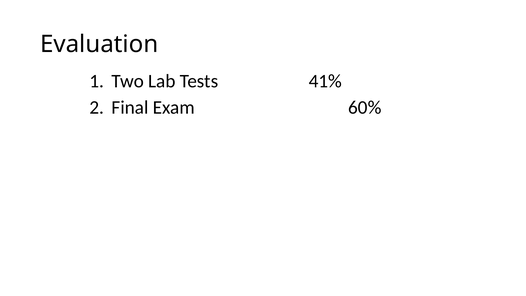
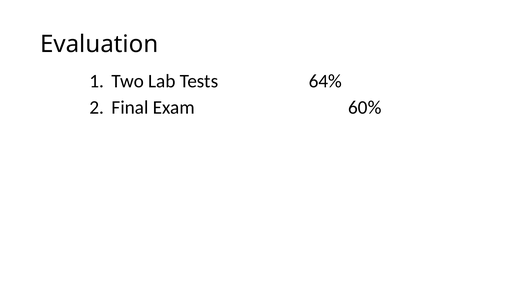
41%: 41% -> 64% (325, 81)
